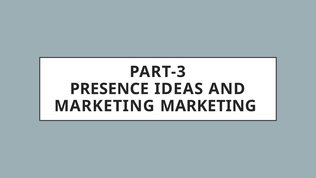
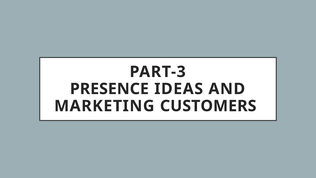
MARKETING MARKETING: MARKETING -> CUSTOMERS (208, 106)
